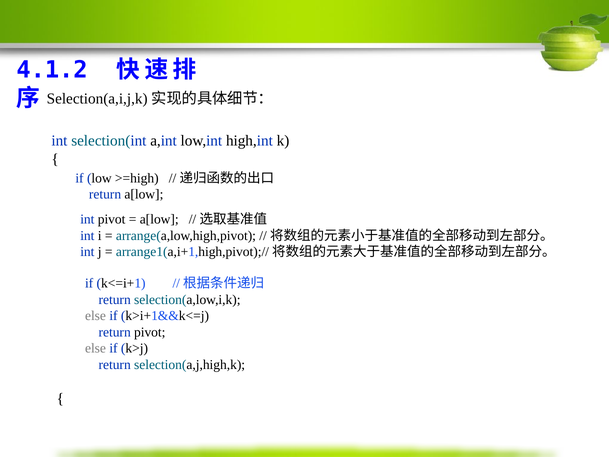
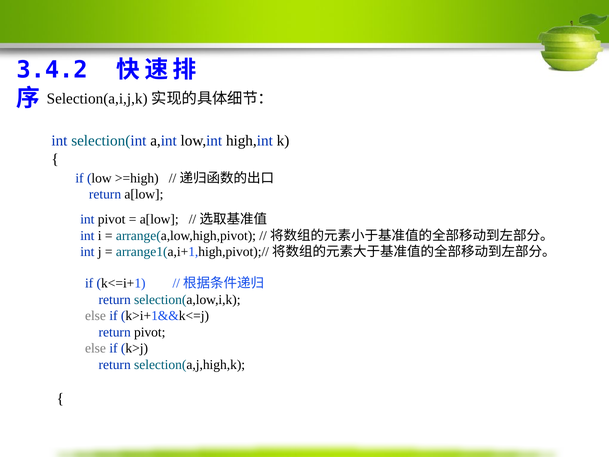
4.1.2: 4.1.2 -> 3.4.2 (52, 70)
